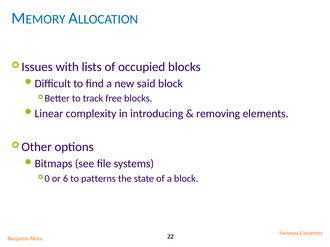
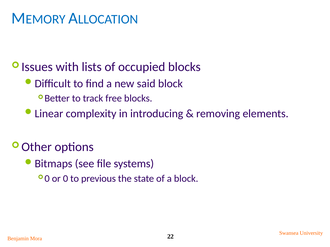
6: 6 -> 0 (65, 179)
patterns: patterns -> previous (98, 179)
